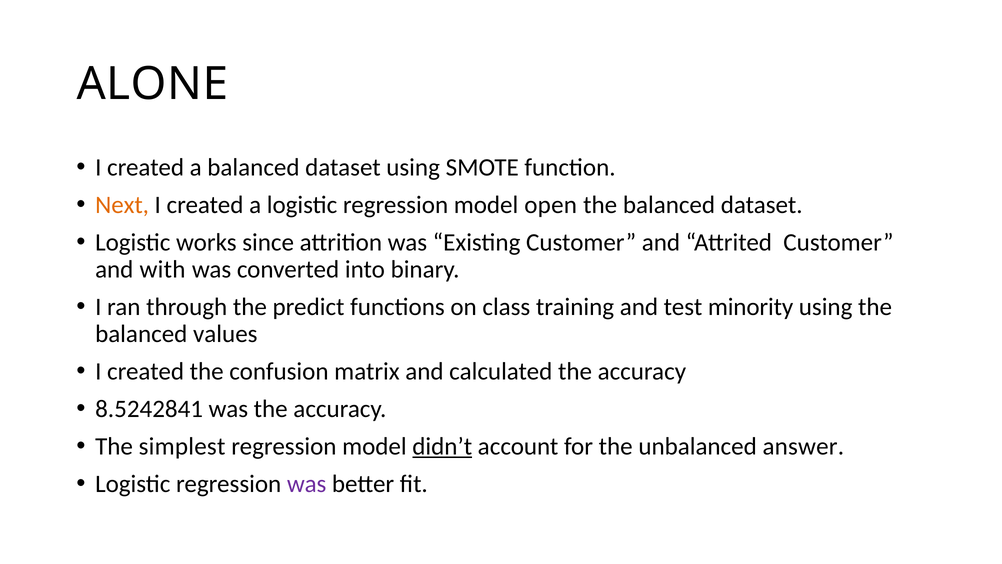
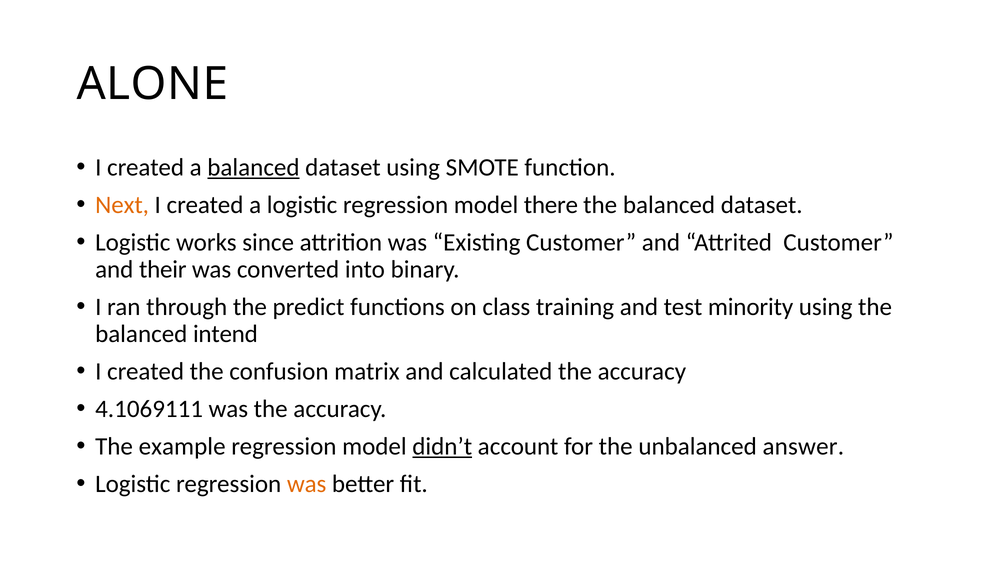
balanced underline: none -> present (253, 167)
open: open -> there (551, 205)
with: with -> their (163, 269)
values: values -> intend (225, 334)
8.5242841: 8.5242841 -> 4.1069111 (149, 409)
simplest: simplest -> example (182, 446)
was colour: purple -> orange (307, 484)
